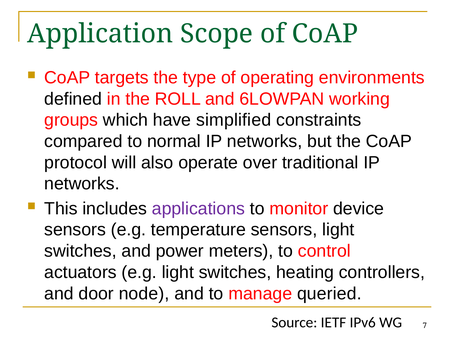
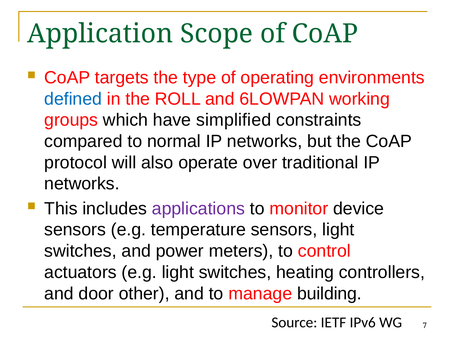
defined colour: black -> blue (73, 99)
node: node -> other (144, 293)
queried: queried -> building (329, 293)
